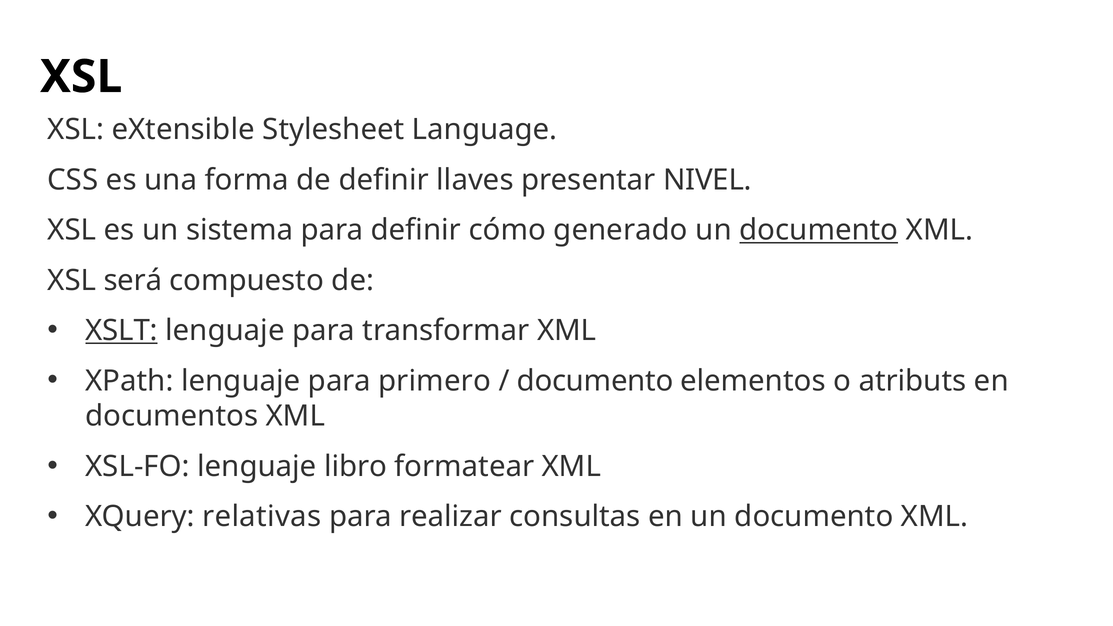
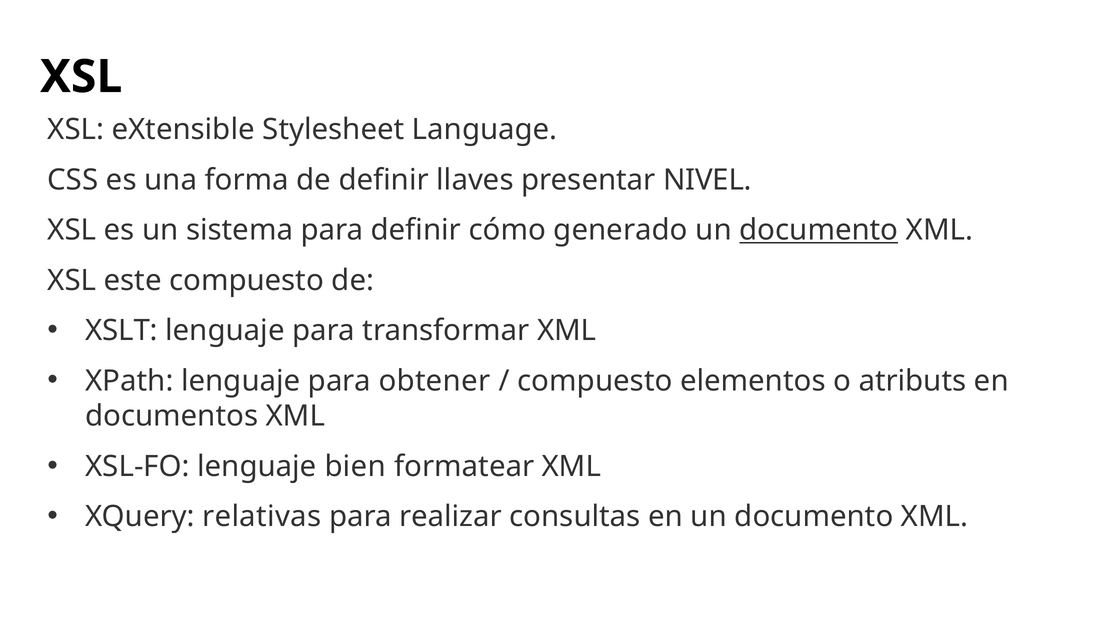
será: será -> este (133, 280)
XSLT underline: present -> none (122, 331)
primero: primero -> obtener (435, 381)
documento: documento -> compuesto (595, 381)
libro: libro -> bien (355, 466)
